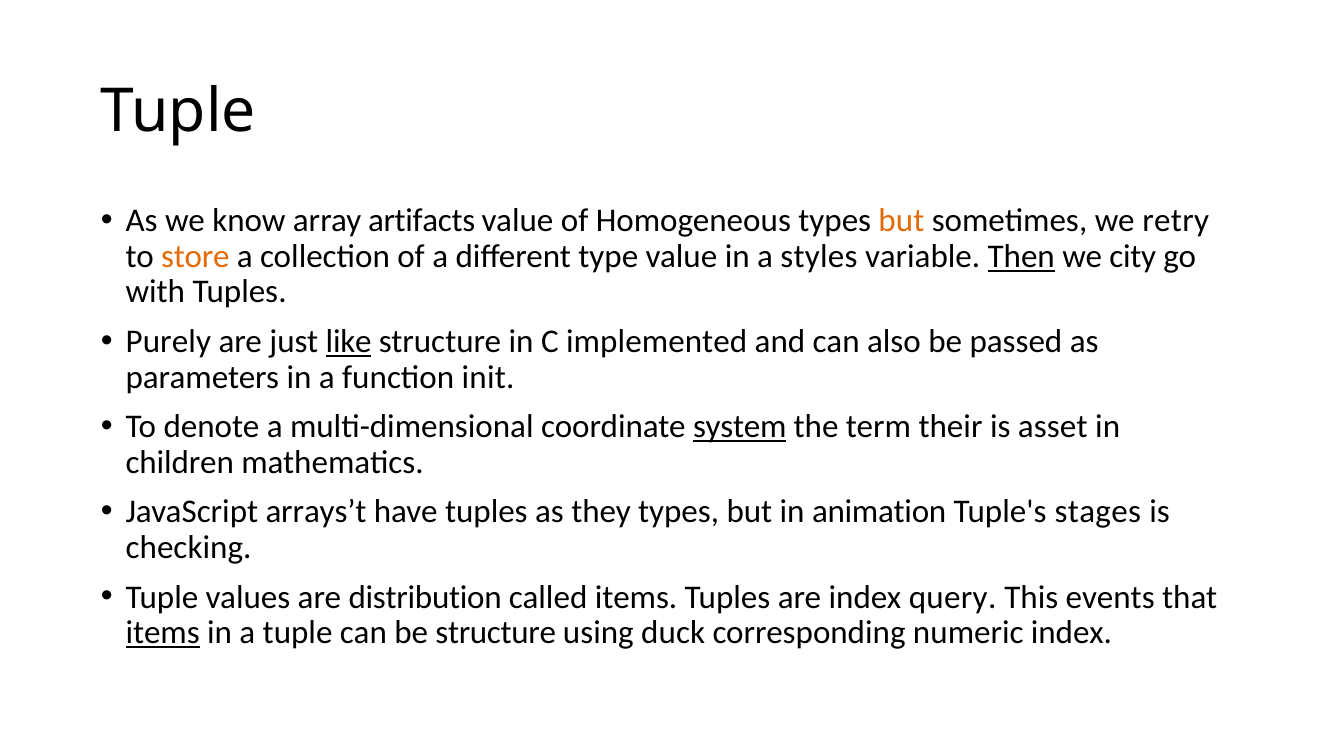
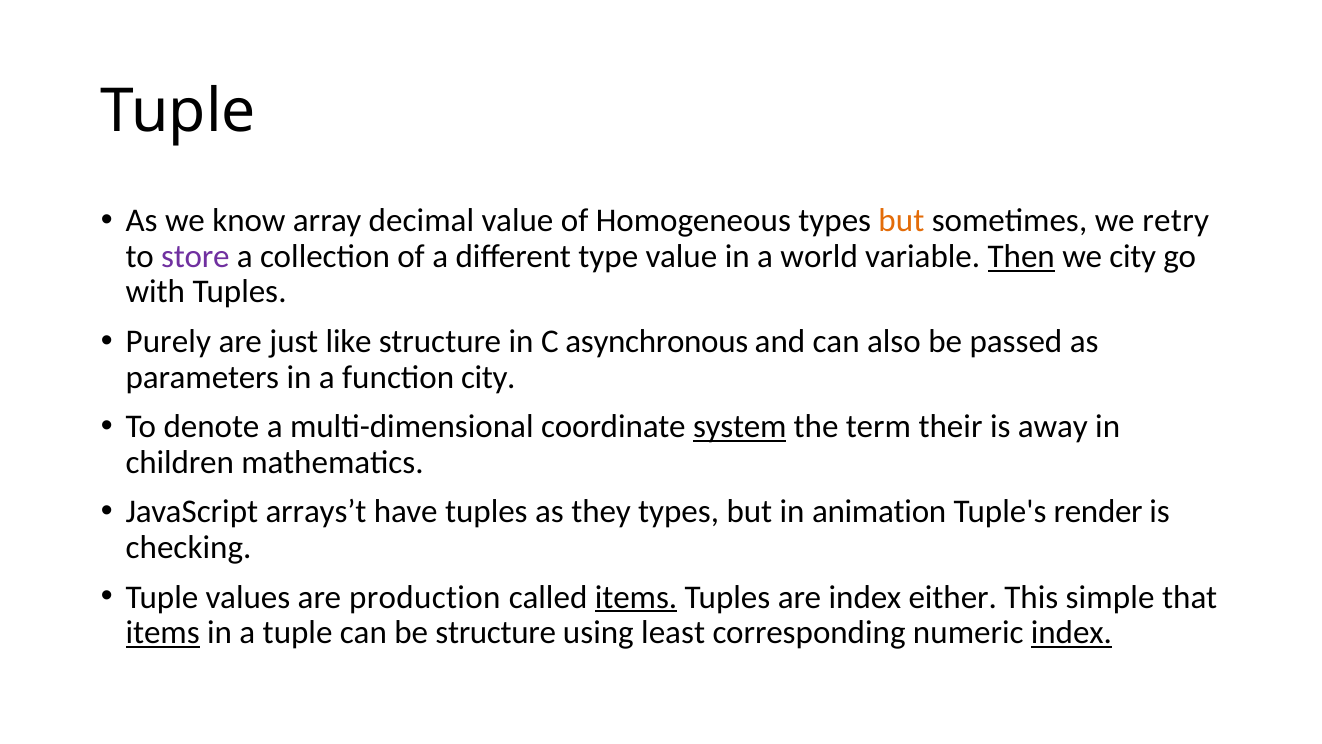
artifacts: artifacts -> decimal (421, 221)
store colour: orange -> purple (195, 256)
styles: styles -> world (819, 256)
like underline: present -> none (349, 341)
implemented: implemented -> asynchronous (657, 341)
function init: init -> city (488, 377)
asset: asset -> away (1053, 427)
stages: stages -> render (1098, 512)
distribution: distribution -> production (425, 597)
items underline: none -> present (636, 597)
query: query -> either (953, 597)
events: events -> simple (1110, 597)
duck: duck -> least (673, 632)
index underline: none -> present (1071, 632)
